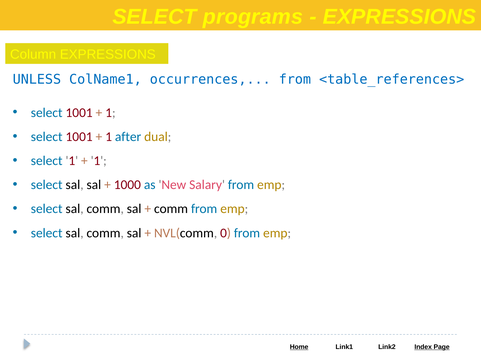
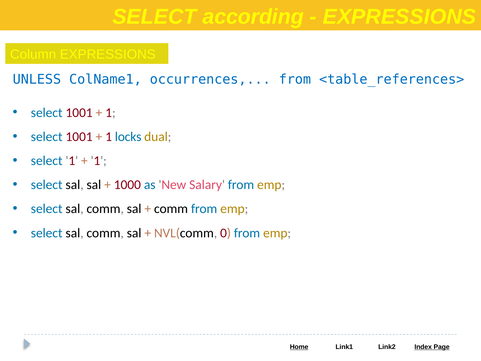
programs: programs -> according (253, 17)
after: after -> locks (128, 137)
